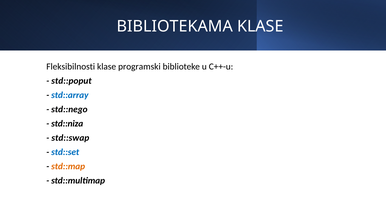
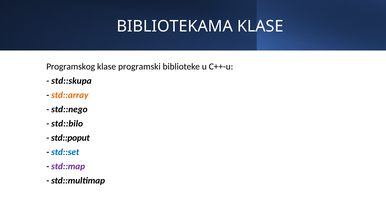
Fleksibilnosti: Fleksibilnosti -> Programskog (71, 67)
std::poput: std::poput -> std::skupa (71, 81)
std::array colour: blue -> orange (70, 95)
std::niza: std::niza -> std::bilo (67, 124)
std::swap: std::swap -> std::poput (70, 138)
std::map colour: orange -> purple (68, 166)
